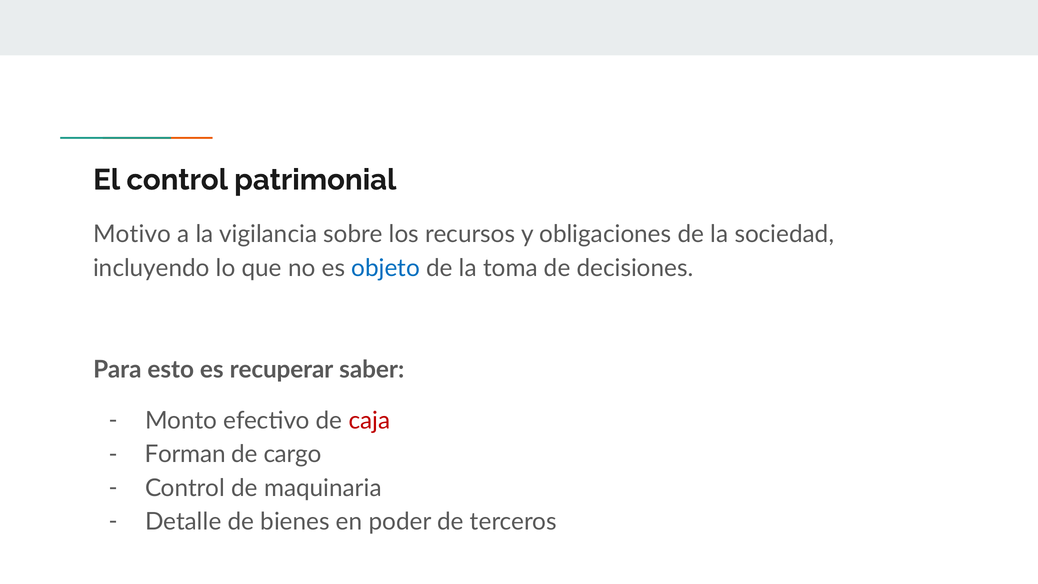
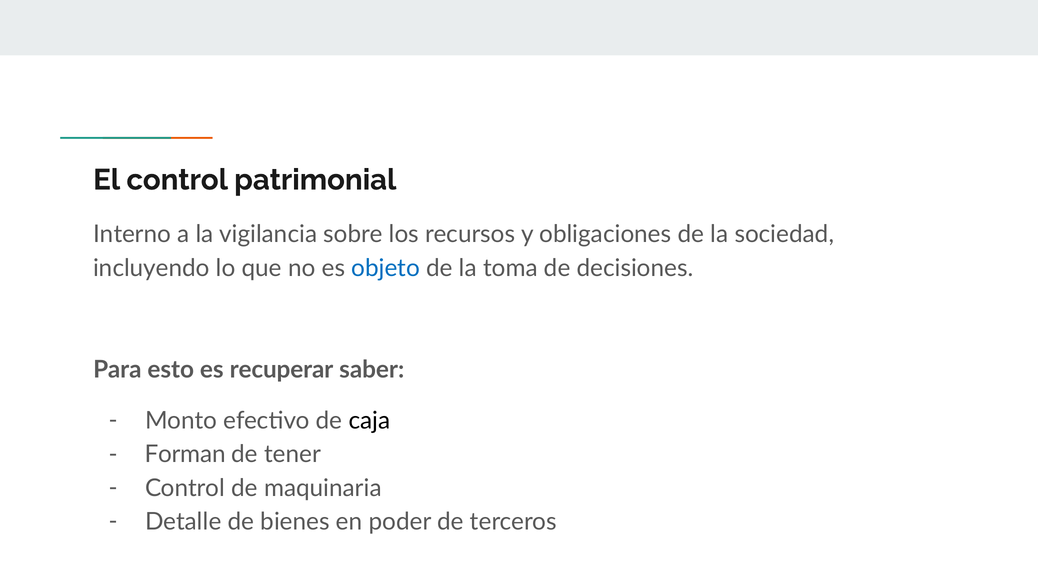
Motivo: Motivo -> Interno (132, 234)
caja colour: red -> black (369, 421)
cargo: cargo -> tener (292, 454)
